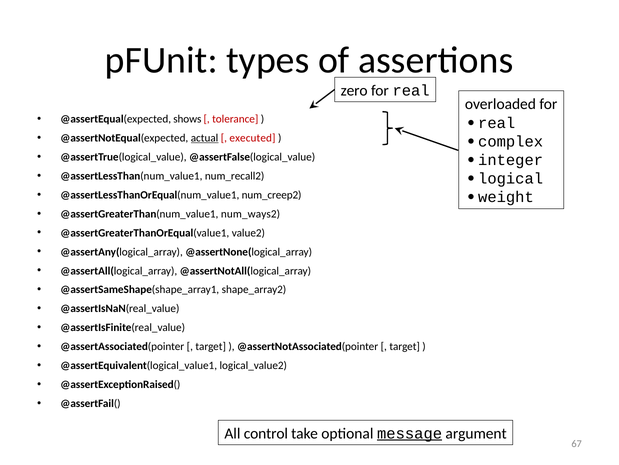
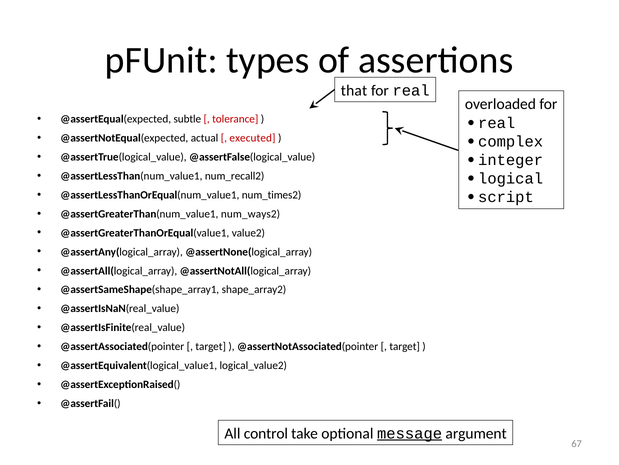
zero: zero -> that (354, 90)
shows: shows -> subtle (187, 119)
actual underline: present -> none (205, 138)
num_creep2: num_creep2 -> num_times2 (272, 195)
weight: weight -> script (506, 197)
